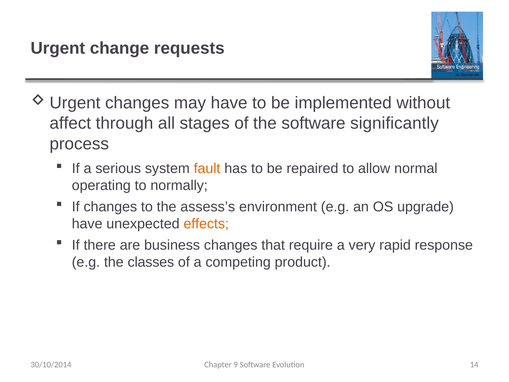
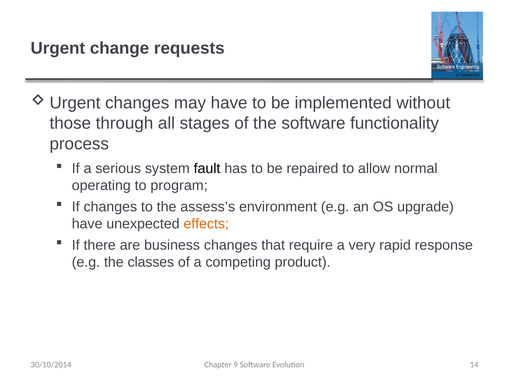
affect: affect -> those (70, 123)
significantly: significantly -> functionality (395, 123)
fault colour: orange -> black (207, 169)
normally: normally -> program (179, 185)
